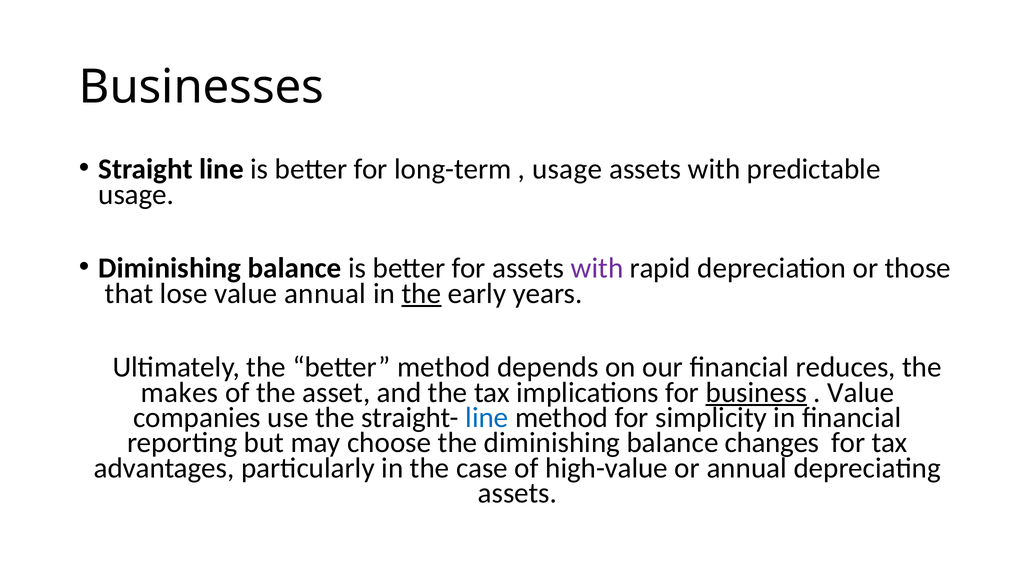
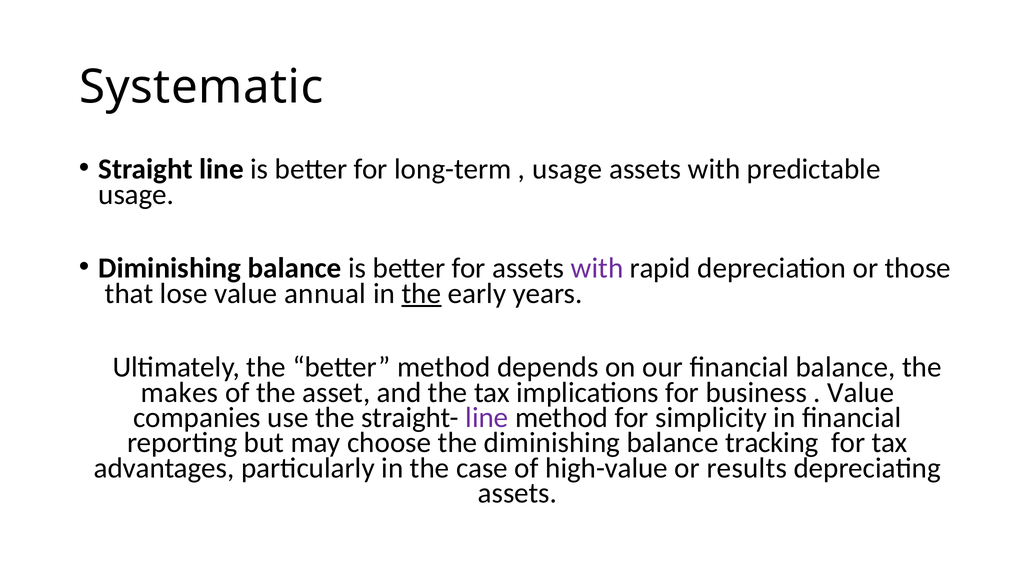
Businesses: Businesses -> Systematic (201, 87)
financial reduces: reduces -> balance (846, 367)
business underline: present -> none (756, 393)
line colour: blue -> purple (487, 418)
changes: changes -> tracking (772, 443)
or annual: annual -> results (747, 468)
